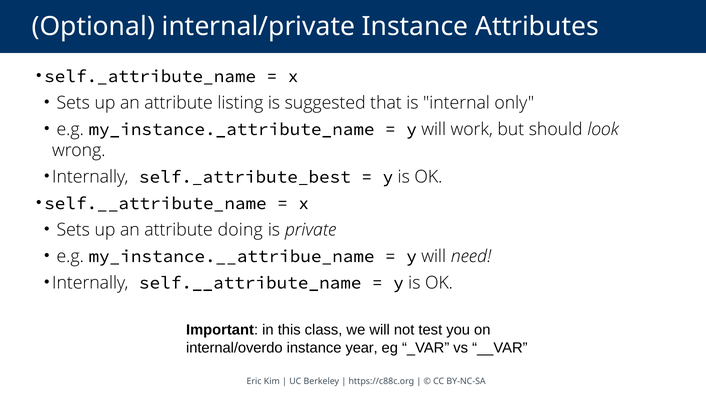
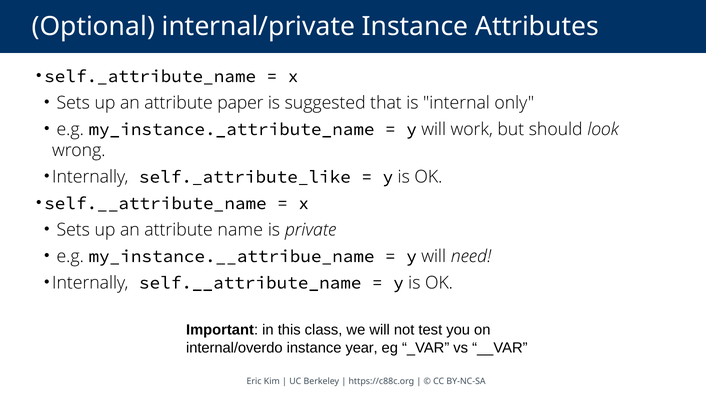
listing: listing -> paper (240, 103)
self._attribute_best: self._attribute_best -> self._attribute_like (245, 177)
doing: doing -> name (240, 230)
